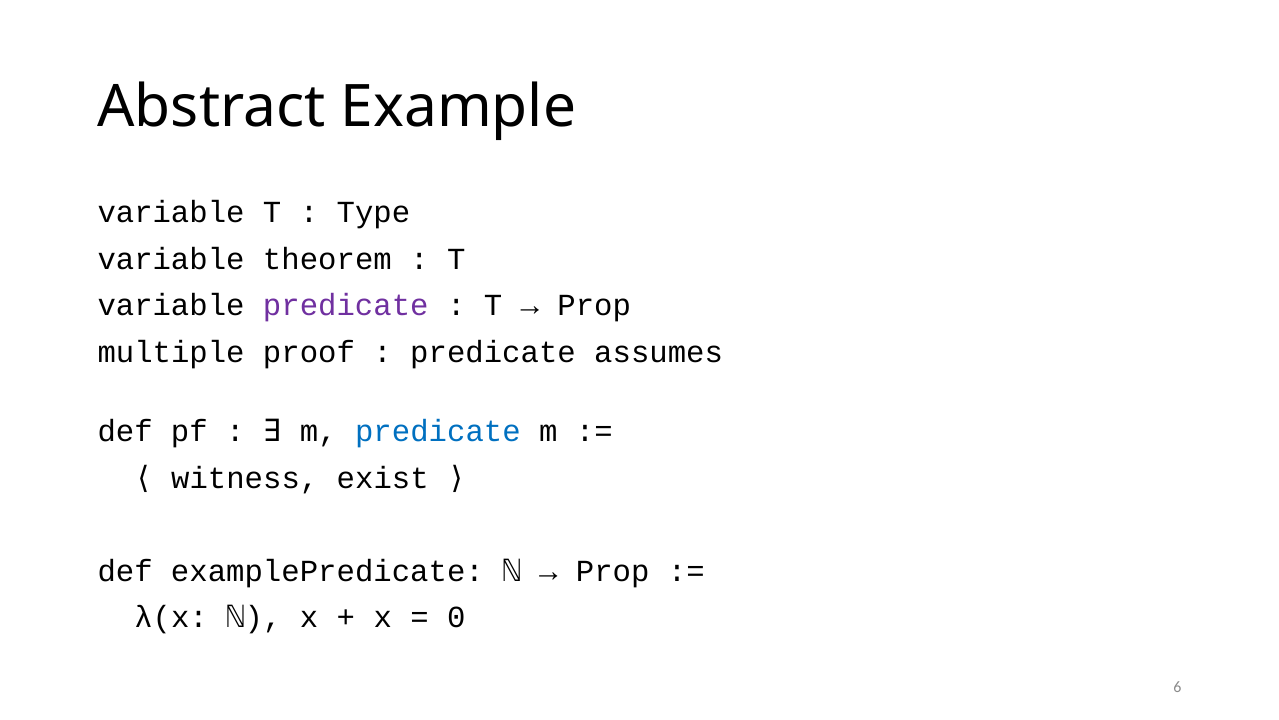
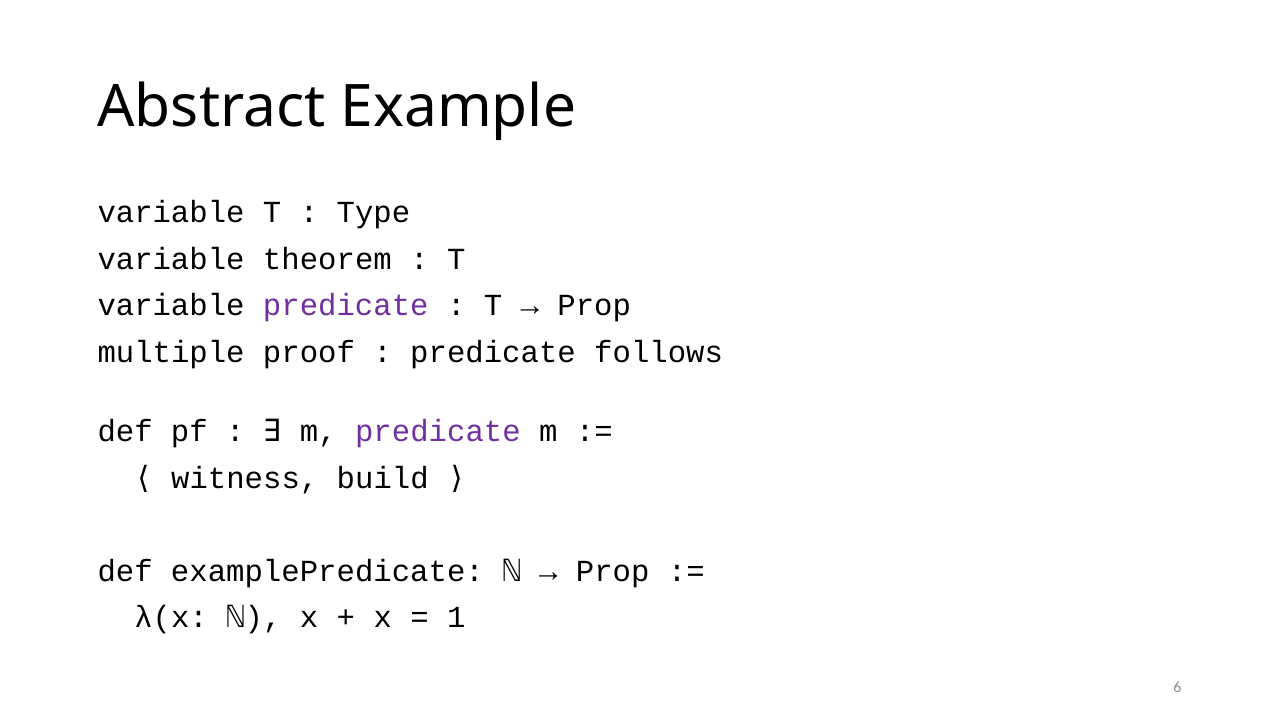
assumes: assumes -> follows (659, 352)
predicate colour: blue -> purple (438, 431)
exist: exist -> build (383, 478)
0: 0 -> 1 (456, 617)
